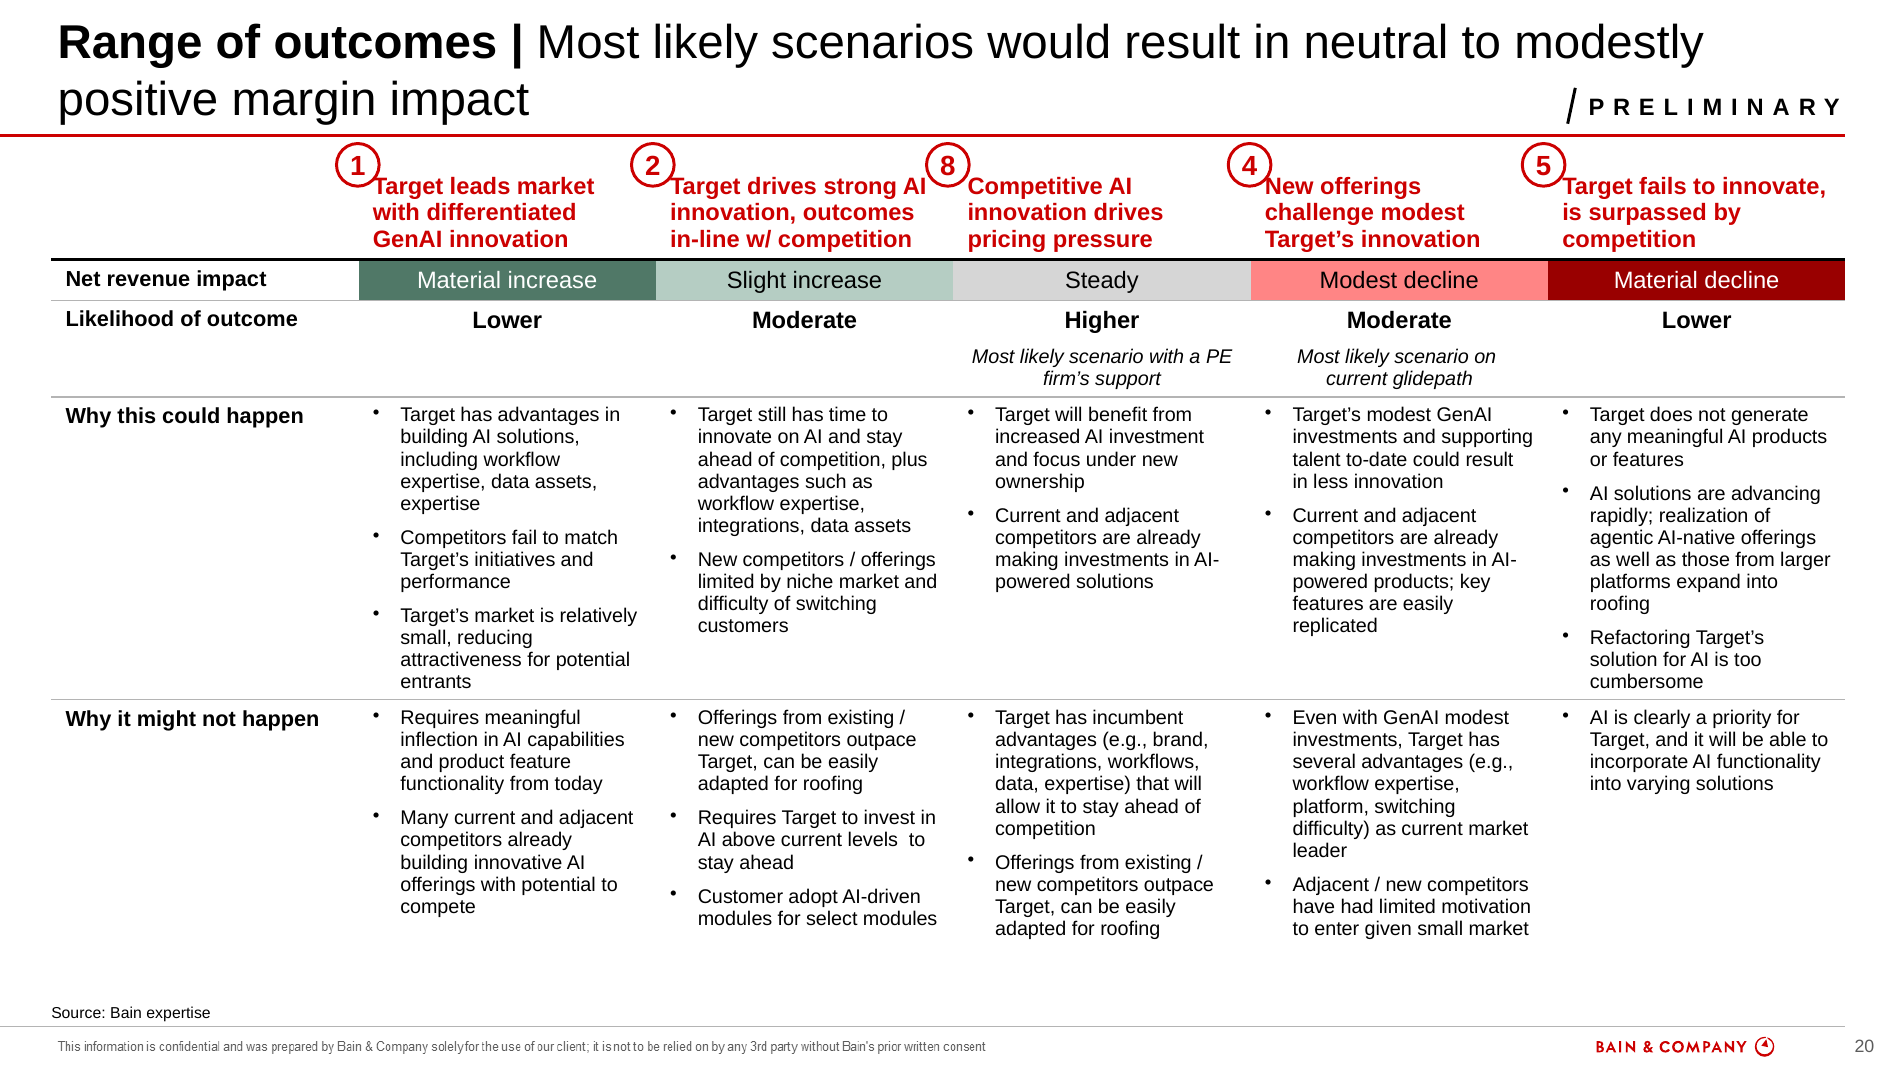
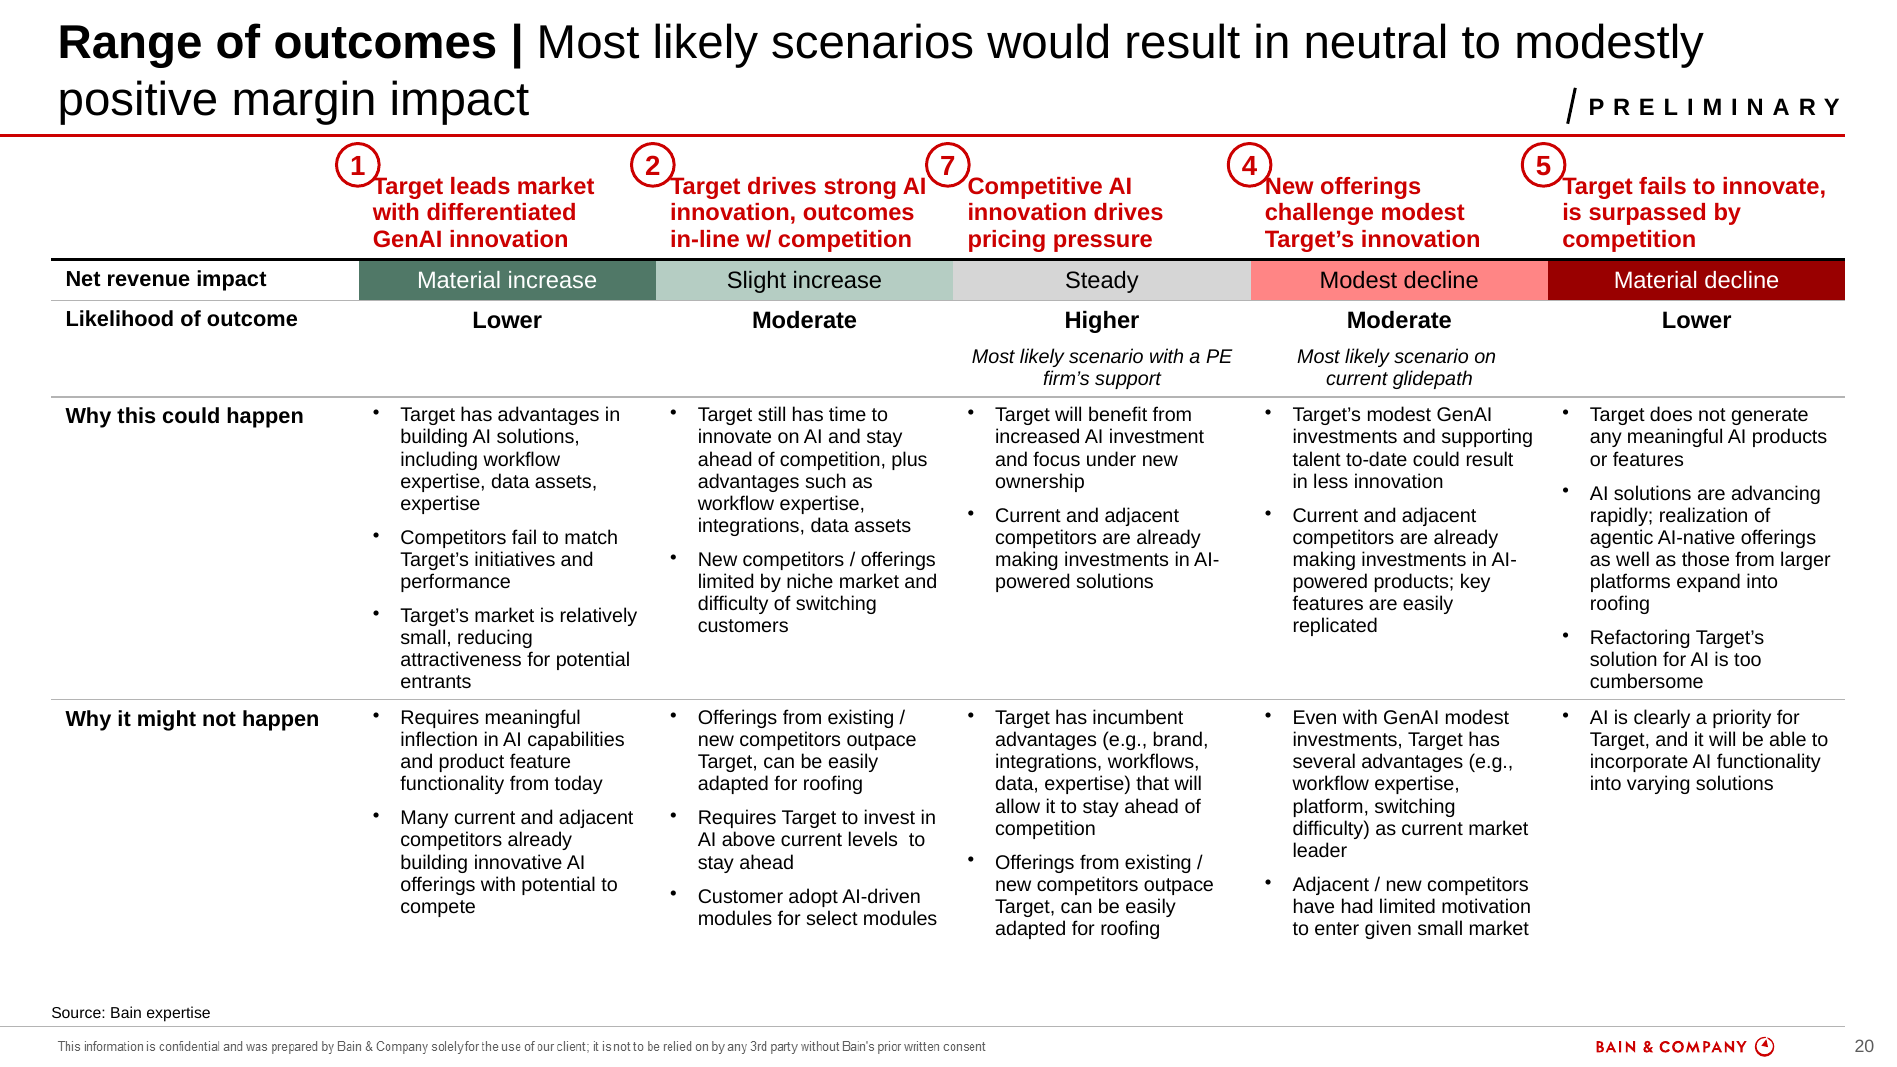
8: 8 -> 7 (948, 167)
